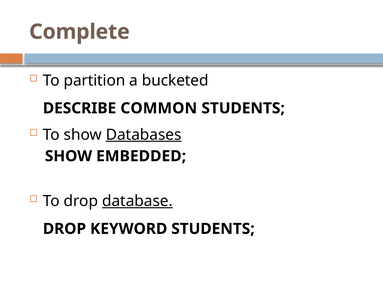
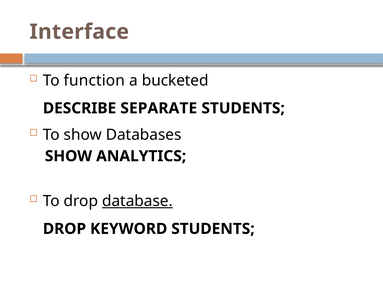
Complete: Complete -> Interface (79, 32)
partition: partition -> function (94, 81)
COMMON: COMMON -> SEPARATE (159, 108)
Databases underline: present -> none (144, 135)
EMBEDDED: EMBEDDED -> ANALYTICS (141, 156)
